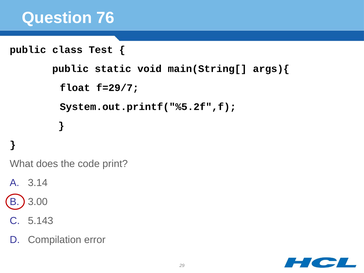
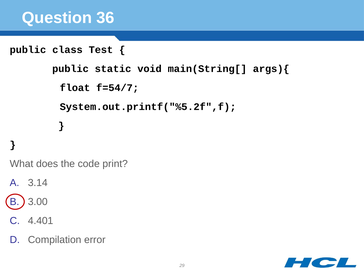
76: 76 -> 36 (105, 18)
f=29/7: f=29/7 -> f=54/7 (118, 88)
5.143: 5.143 -> 4.401 (41, 221)
